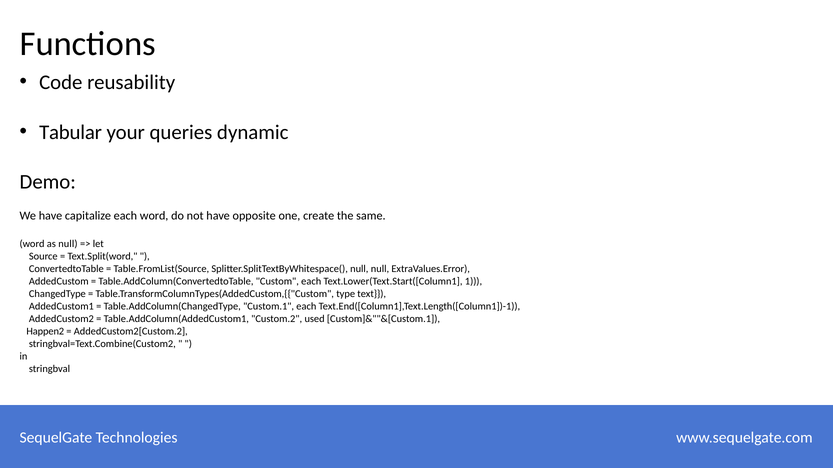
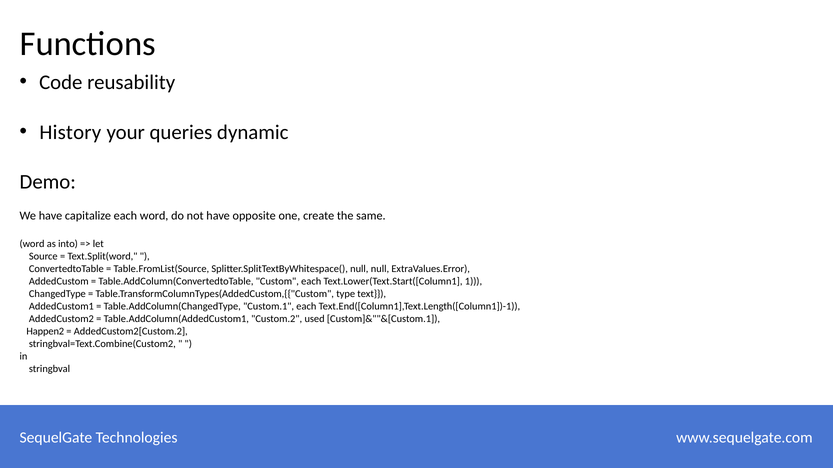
Tabular: Tabular -> History (70, 132)
as null: null -> into (68, 244)
